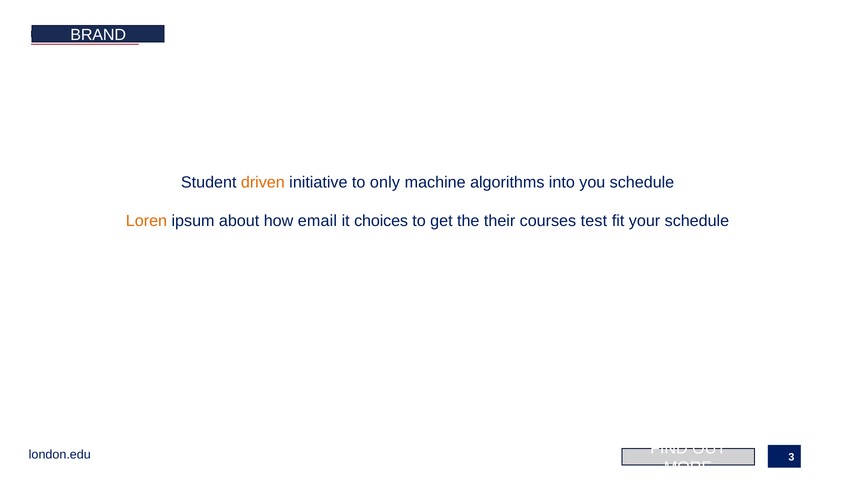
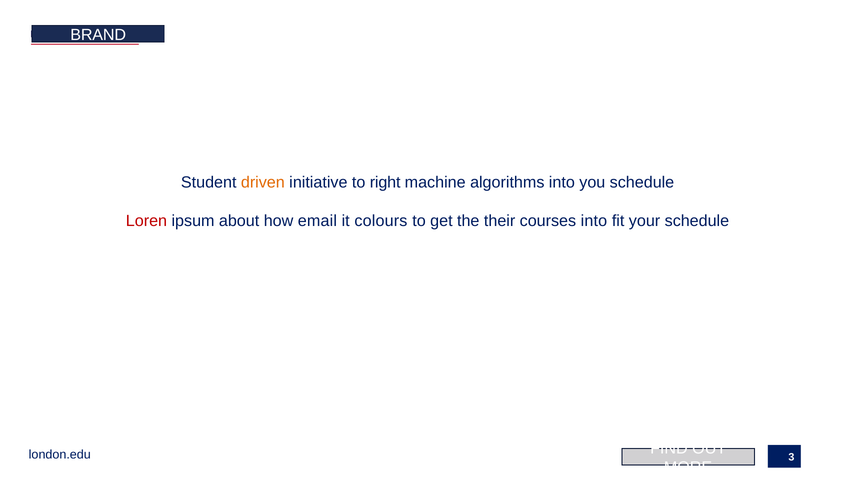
only: only -> right (385, 182)
Loren colour: orange -> red (146, 221)
choices: choices -> colours (381, 221)
courses test: test -> into (594, 221)
